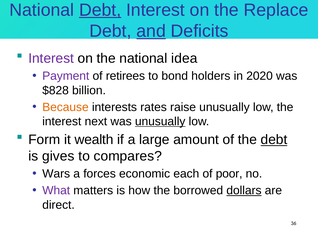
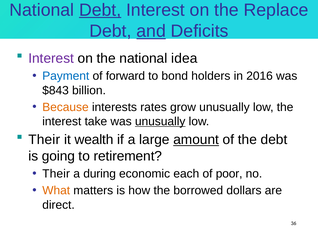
Payment colour: purple -> blue (66, 76)
retirees: retirees -> forward (125, 76)
2020: 2020 -> 2016 (260, 76)
$828: $828 -> $843 (56, 91)
raise: raise -> grow (183, 107)
next: next -> take (96, 122)
Form: Form -> Their (44, 140)
amount underline: none -> present (196, 140)
debt underline: present -> none (274, 140)
gives: gives -> going (58, 156)
compares: compares -> retirement (128, 156)
Wars: Wars -> Their (56, 174)
forces: forces -> during (100, 174)
What colour: purple -> orange (56, 191)
dollars underline: present -> none (244, 191)
